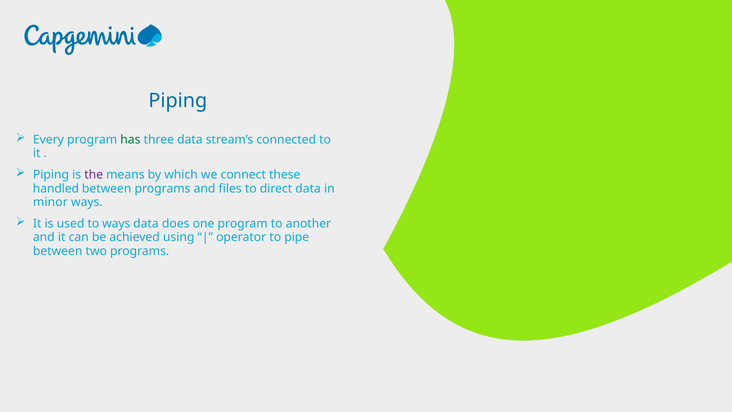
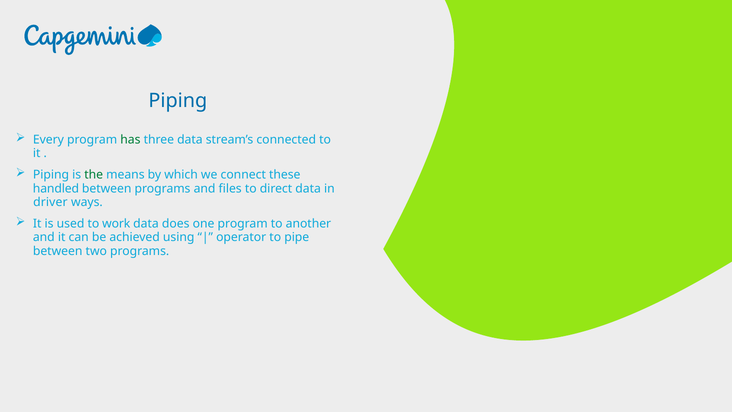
the colour: purple -> green (94, 175)
minor: minor -> driver (50, 202)
to ways: ways -> work (116, 224)
